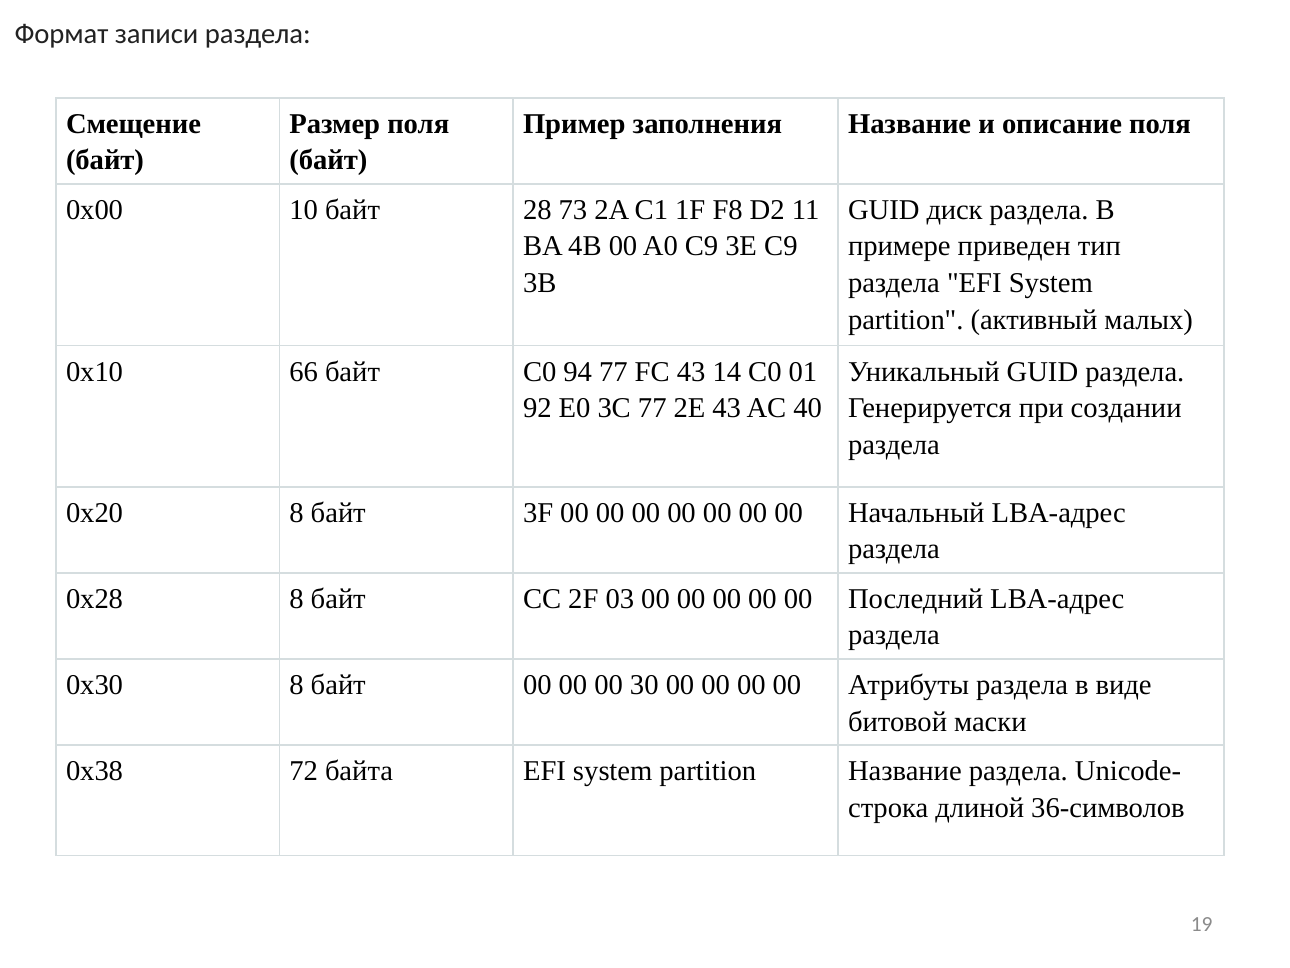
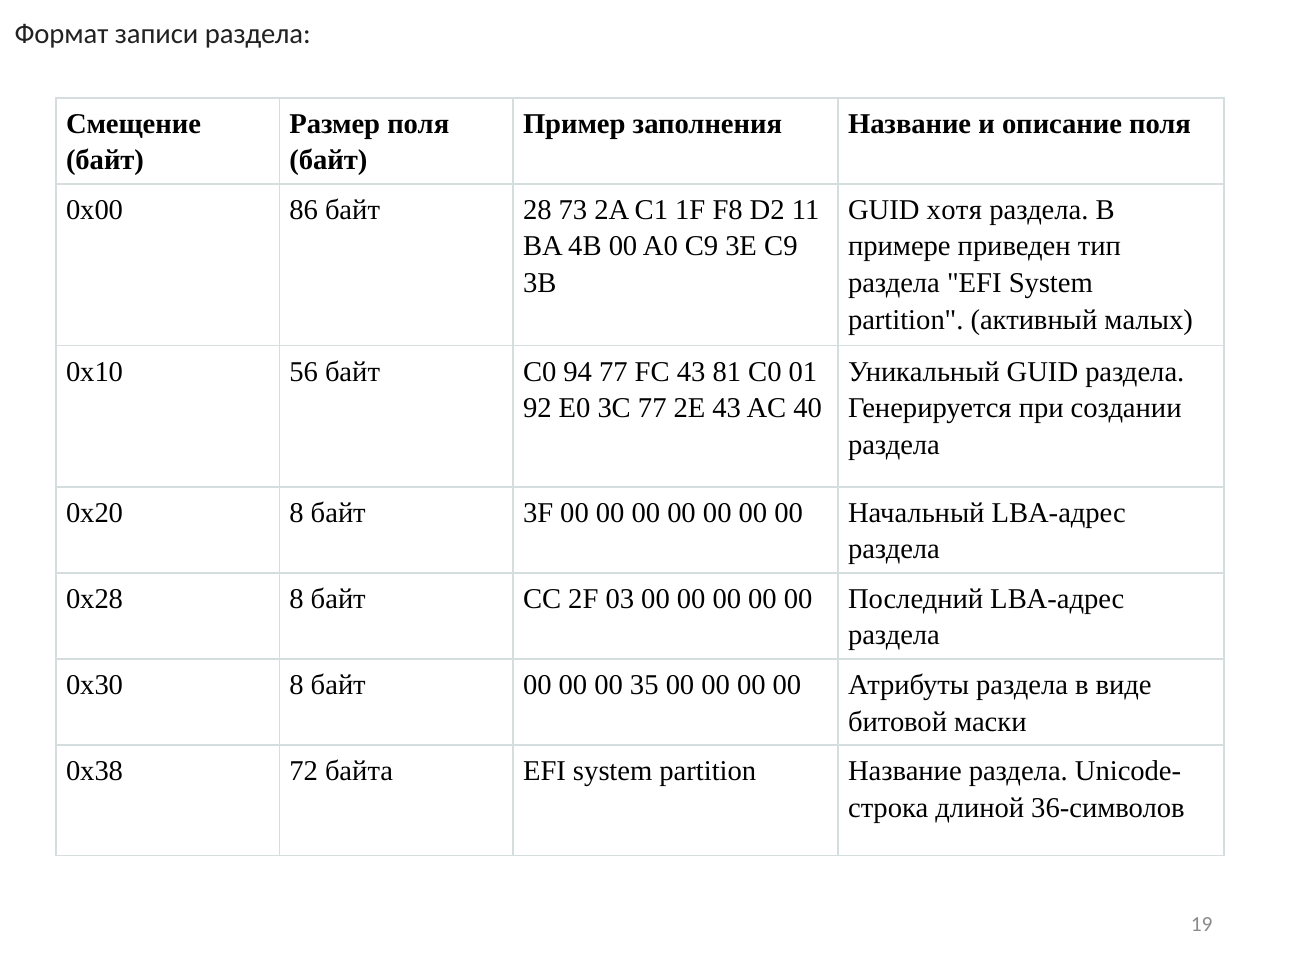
10: 10 -> 86 (304, 210)
диск: диск -> хотя (954, 210)
66: 66 -> 56 (304, 372)
14: 14 -> 81 (727, 372)
30: 30 -> 35 (644, 685)
